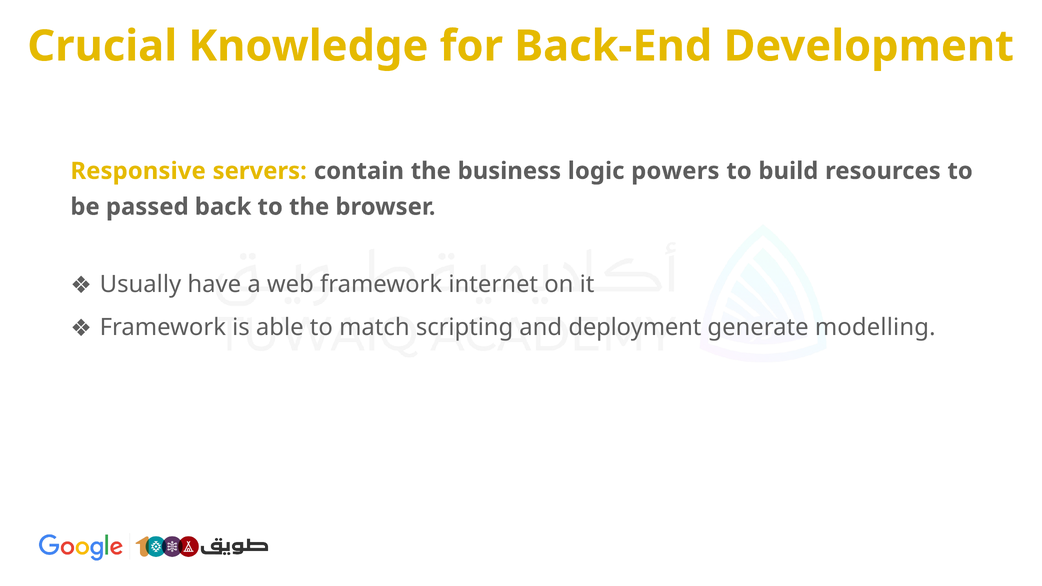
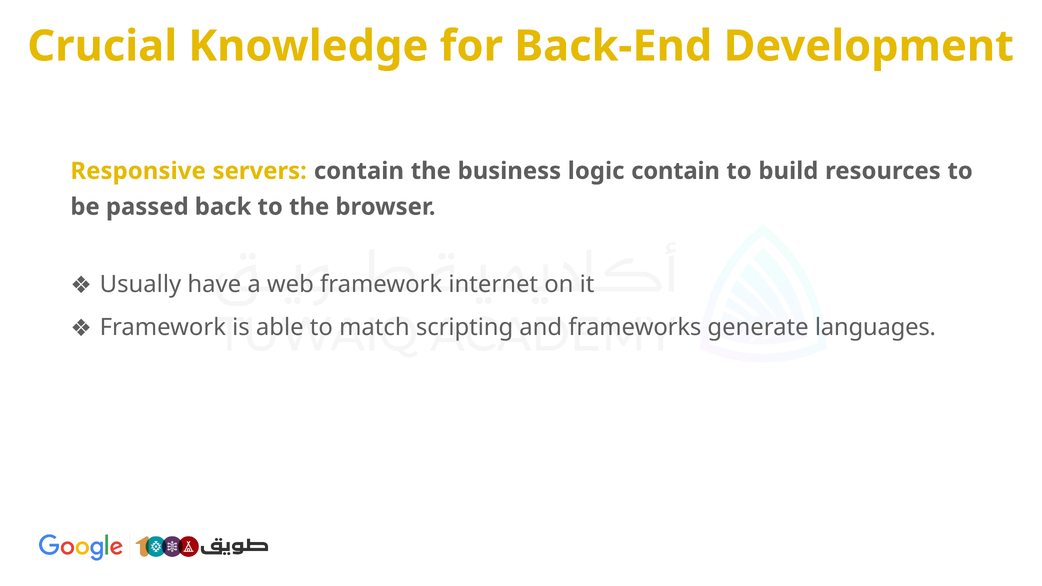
logic powers: powers -> contain (676, 171)
deployment: deployment -> frameworks (635, 327)
modelling: modelling -> languages (875, 327)
